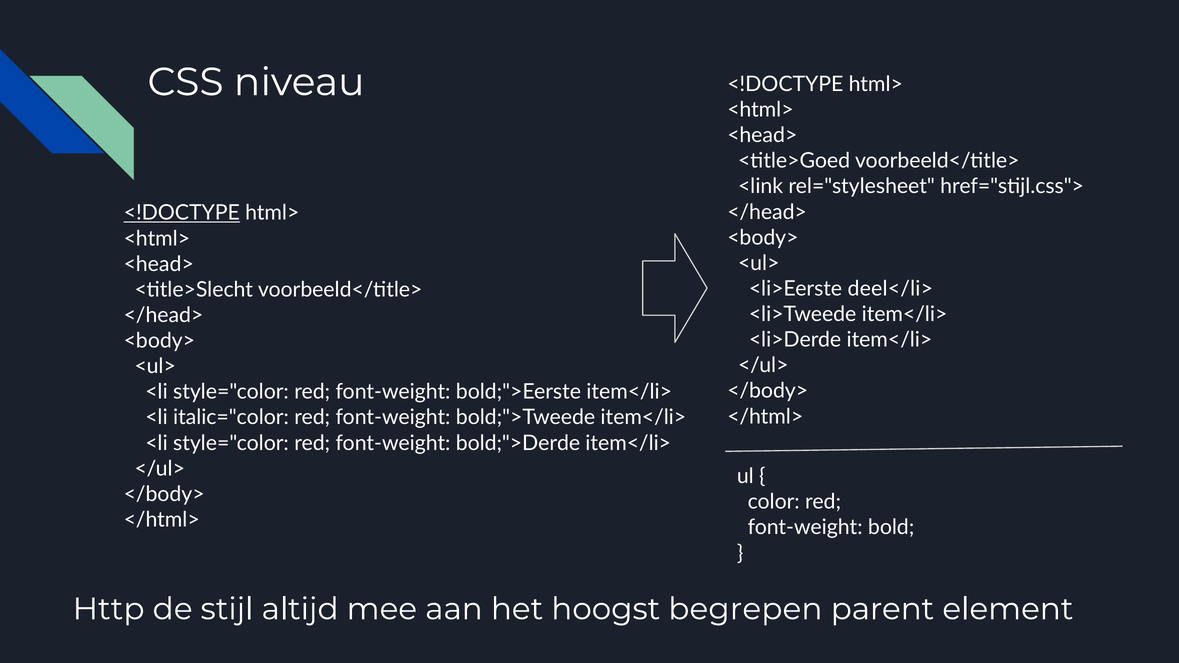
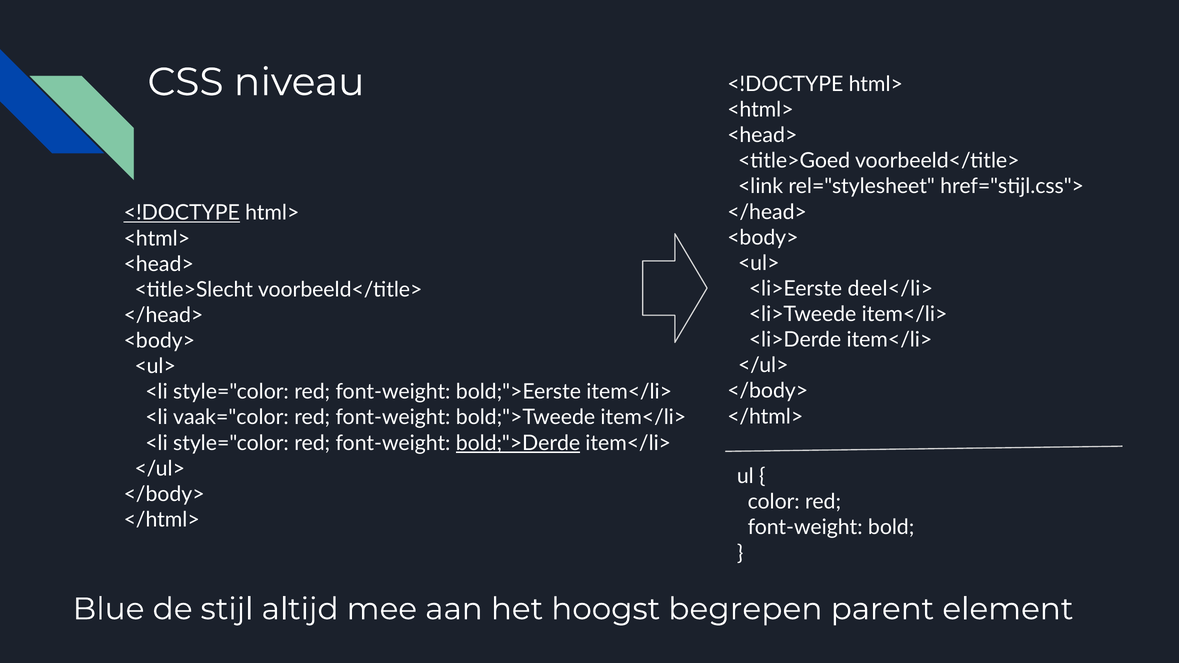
italic="color: italic="color -> vaak="color (231, 418)
bold;">Derde underline: none -> present (518, 443)
Http: Http -> Blue (109, 609)
